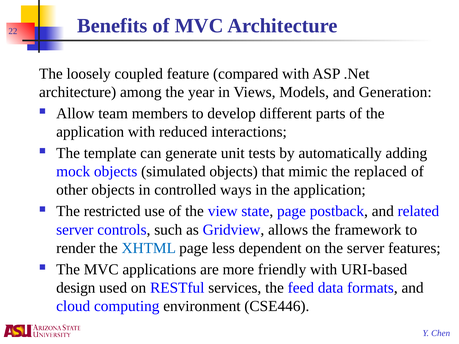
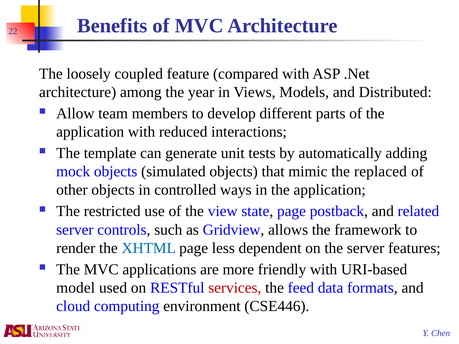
Generation: Generation -> Distributed (395, 92)
design: design -> model (76, 288)
services colour: black -> red (235, 288)
